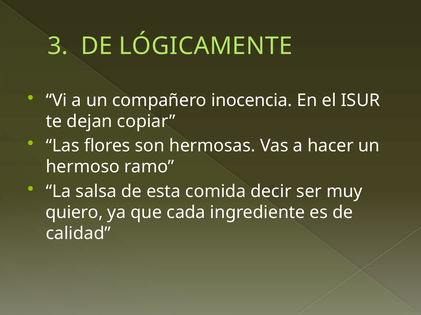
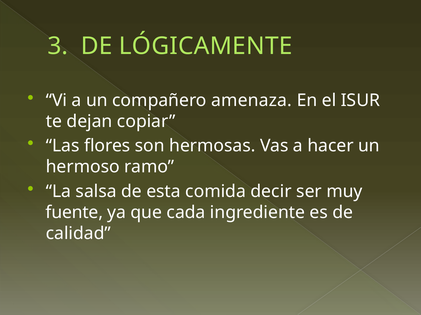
inocencia: inocencia -> amenaza (252, 101)
quiero: quiero -> fuente (74, 213)
